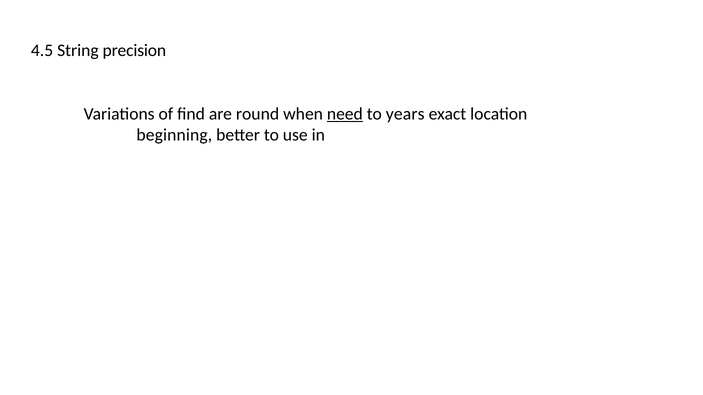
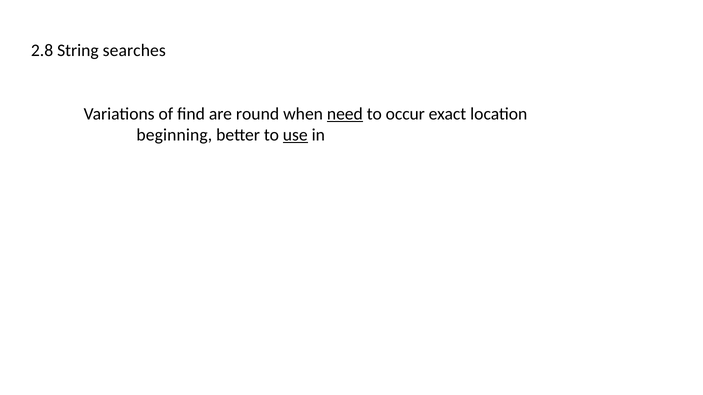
4.5: 4.5 -> 2.8 (42, 51)
precision: precision -> searches (134, 51)
years: years -> occur (405, 114)
use underline: none -> present (295, 135)
